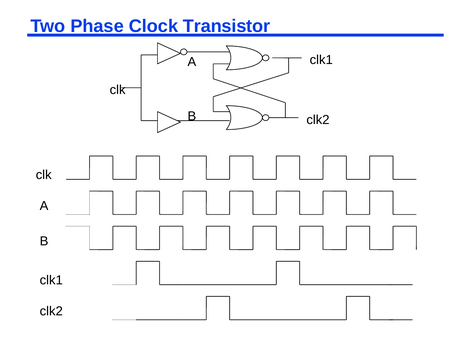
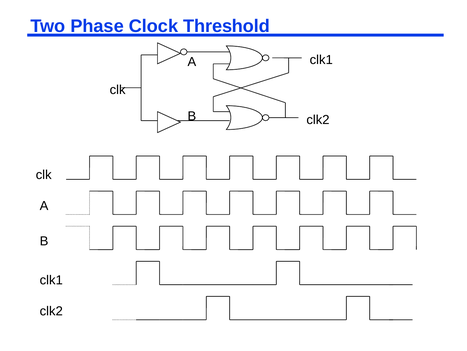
Transistor: Transistor -> Threshold (227, 26)
